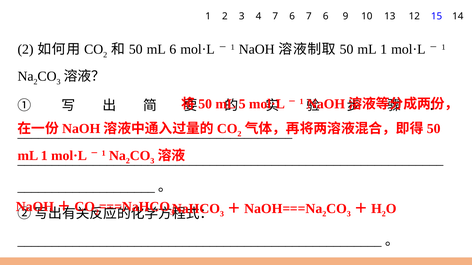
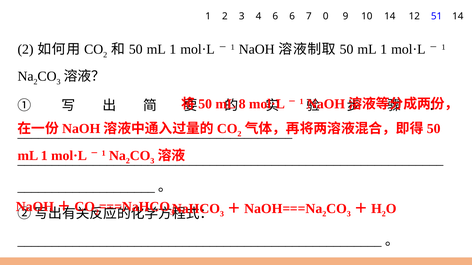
4 7: 7 -> 6 (275, 16)
6 7 6: 6 -> 0 (326, 16)
10 13: 13 -> 14 (390, 16)
15: 15 -> 51 (437, 16)
6: 6 -> 1 (173, 50)
5: 5 -> 8 (242, 104)
